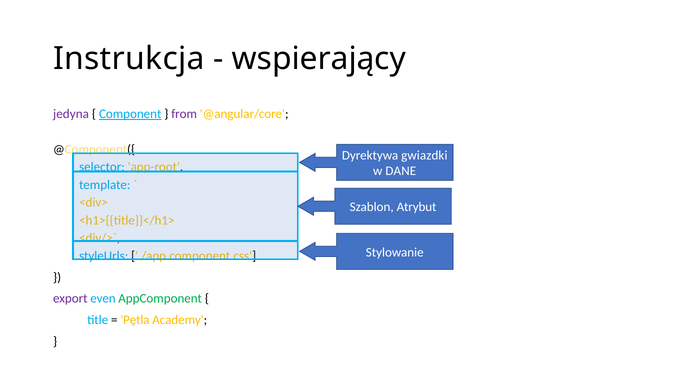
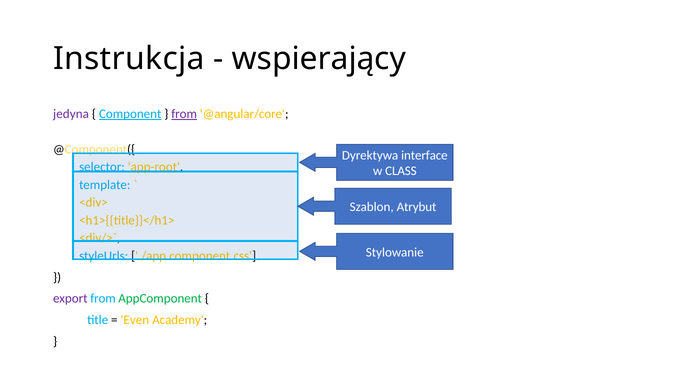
from underline: none -> present (184, 114)
gwiazdki: gwiazdki -> interface (424, 155)
DANE: DANE -> CLASS (401, 171)
export even: even -> from (103, 298)
Pętla: Pętla -> Even (135, 320)
